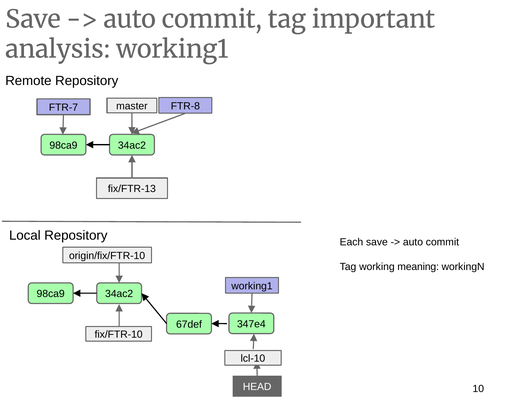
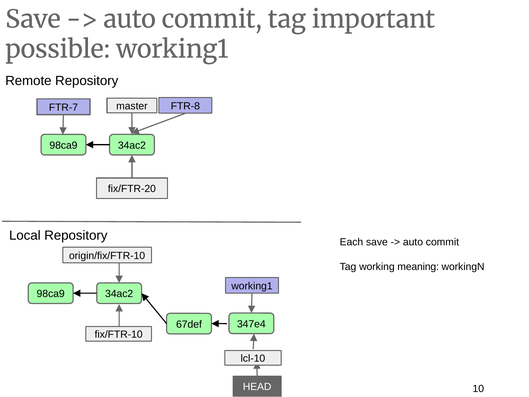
analysis: analysis -> possible (58, 49)
fix/FTR-13: fix/FTR-13 -> fix/FTR-20 (132, 189)
